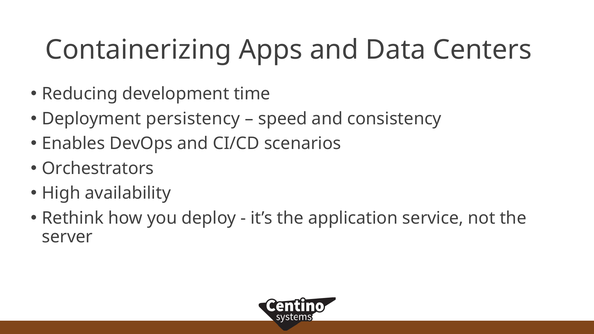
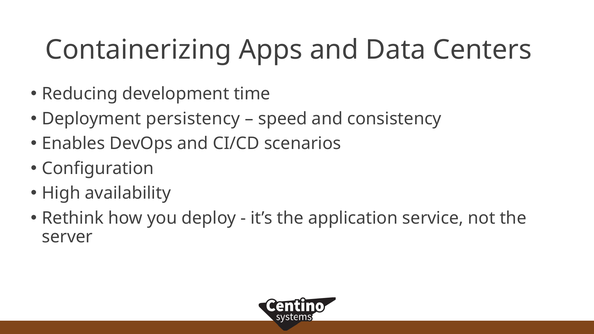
Orchestrators: Orchestrators -> Configuration (98, 168)
